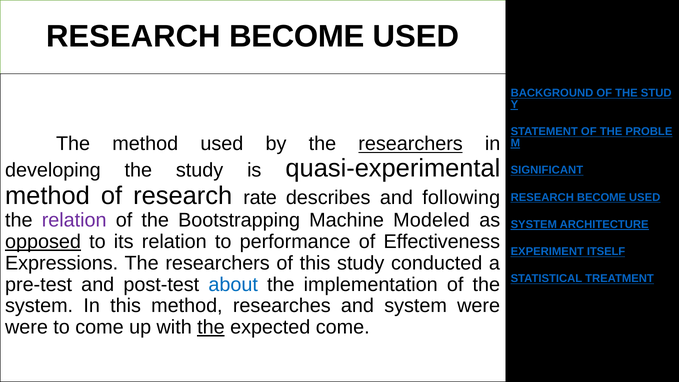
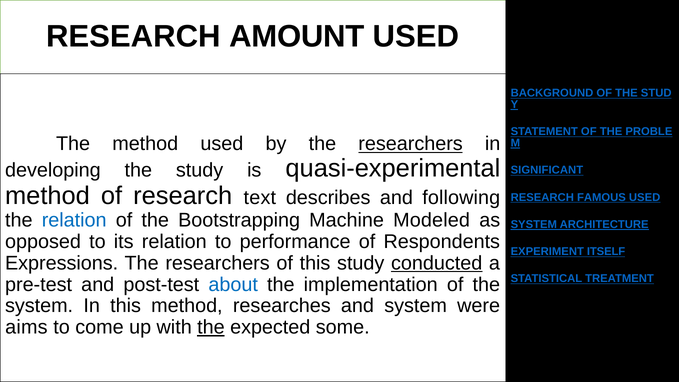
BECOME: BECOME -> AMOUNT (297, 37)
rate: rate -> text (260, 198)
BECOME: BECOME -> FAMOUS (601, 197)
relation colour: purple -> blue (74, 220)
opposed underline: present -> none (43, 242)
Effectiveness: Effectiveness -> Respondents (442, 242)
conducted underline: none -> present (437, 263)
were: were -> aims (26, 327)
expected come: come -> some (343, 327)
